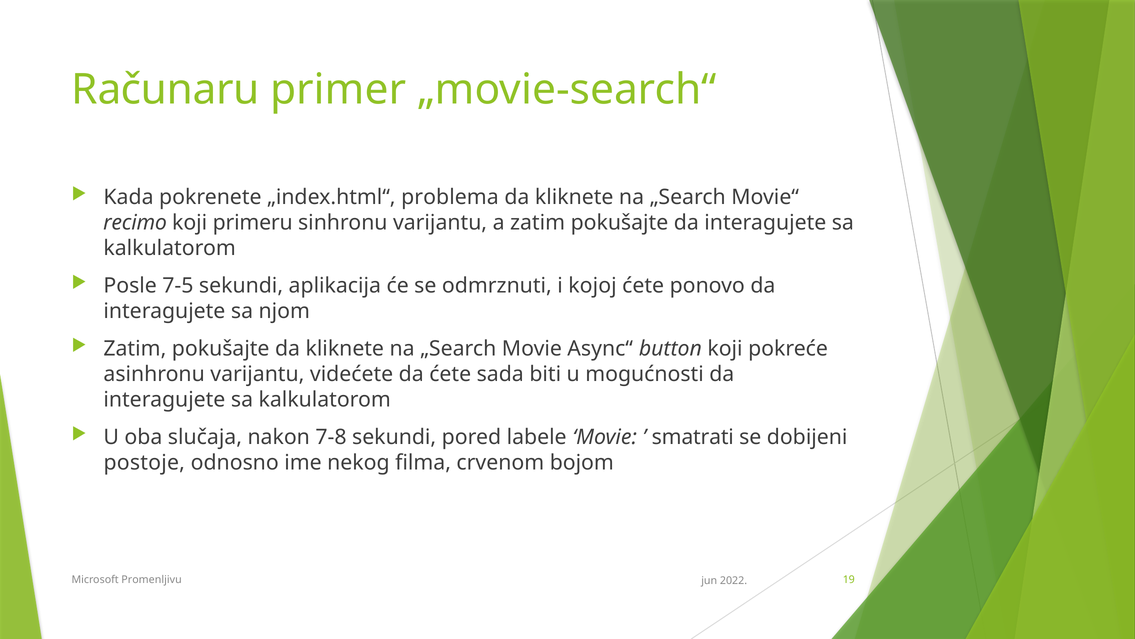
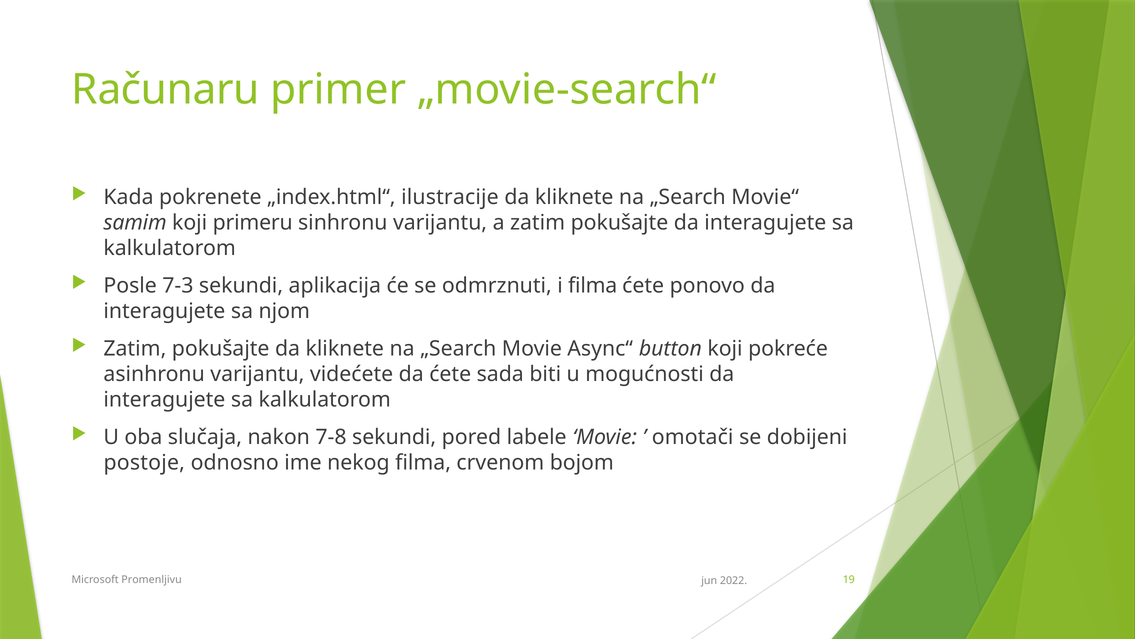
problema: problema -> ilustracije (450, 197)
recimo: recimo -> samim (135, 222)
7-5: 7-5 -> 7-3 (178, 285)
i kojoj: kojoj -> filma (593, 285)
smatrati: smatrati -> omotači (693, 437)
